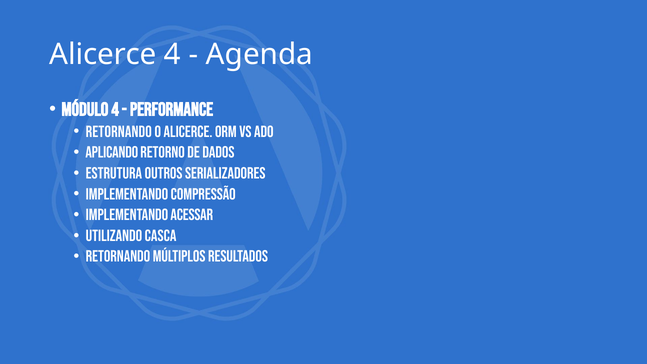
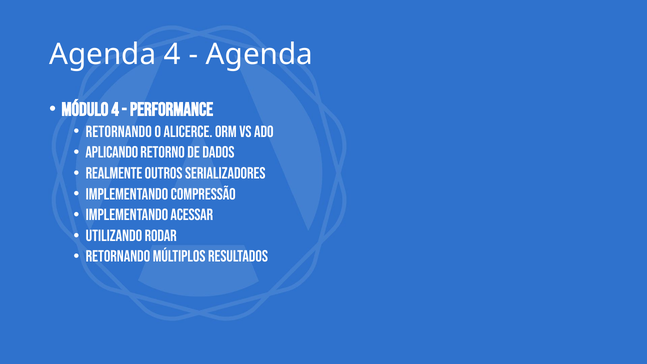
Alicerce: Alicerce -> Agenda (103, 54)
Estrutura: Estrutura -> Realmente (114, 173)
CASCA: CASCA -> RODAR (161, 236)
